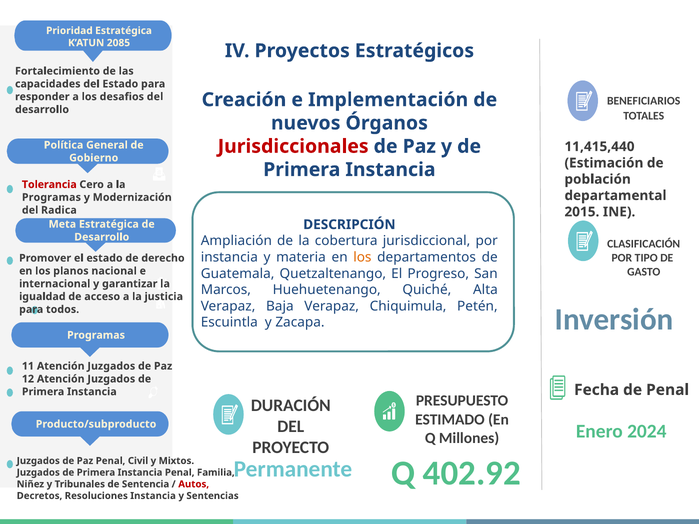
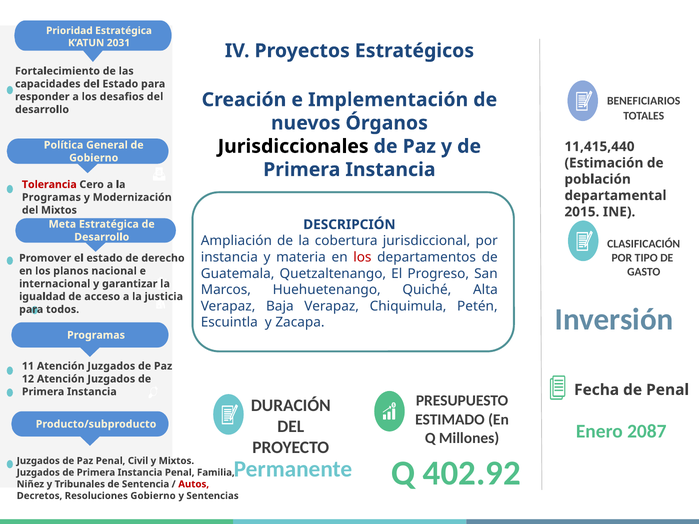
2085: 2085 -> 2031 (118, 43)
Jurisdiccionales colour: red -> black (293, 146)
del Radica: Radica -> Mixtos (59, 210)
los colour: orange -> red (362, 257)
2024: 2024 -> 2087 (647, 431)
Resoluciones Instancia: Instancia -> Gobierno (153, 496)
